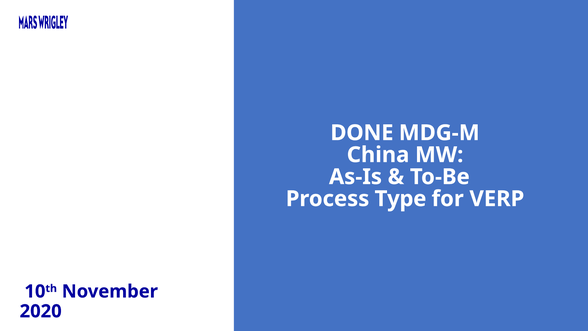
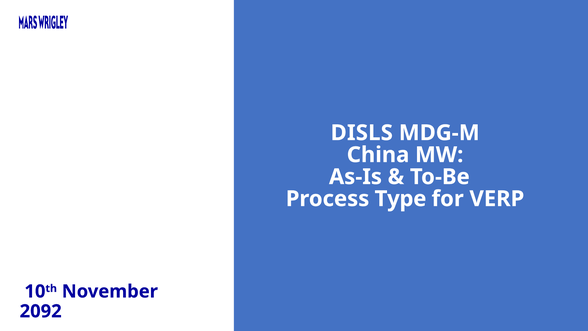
DONE: DONE -> DISLS (362, 133)
2020: 2020 -> 2092 (41, 311)
